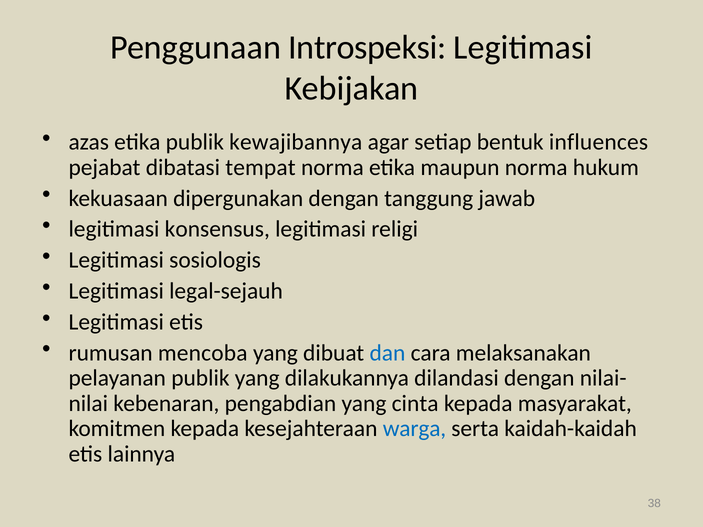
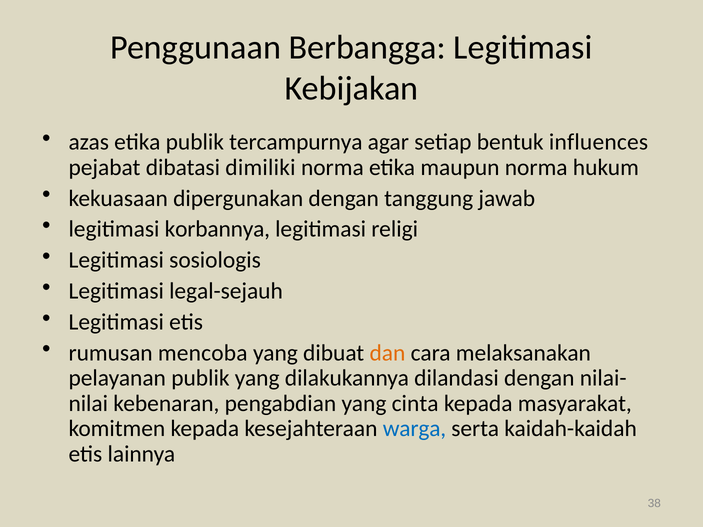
Introspeksi: Introspeksi -> Berbangga (367, 48)
kewajibannya: kewajibannya -> tercampurnya (296, 142)
tempat: tempat -> dimiliki (260, 168)
konsensus: konsensus -> korbannya (217, 229)
dan colour: blue -> orange (387, 353)
